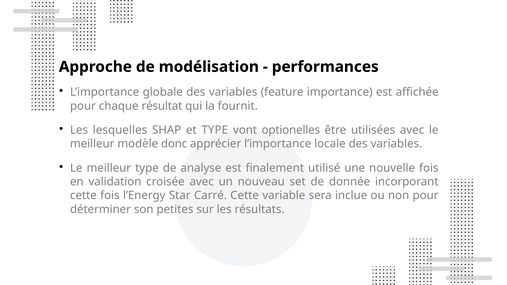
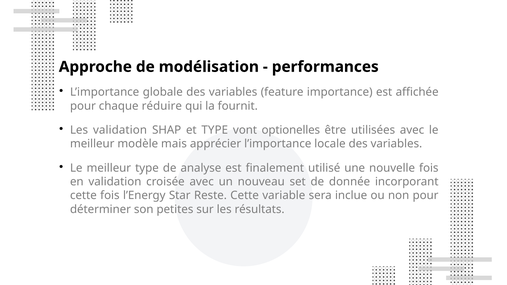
résultat: résultat -> réduire (162, 106)
Les lesquelles: lesquelles -> validation (120, 130)
donc: donc -> mais (174, 144)
Carré: Carré -> Reste (210, 196)
